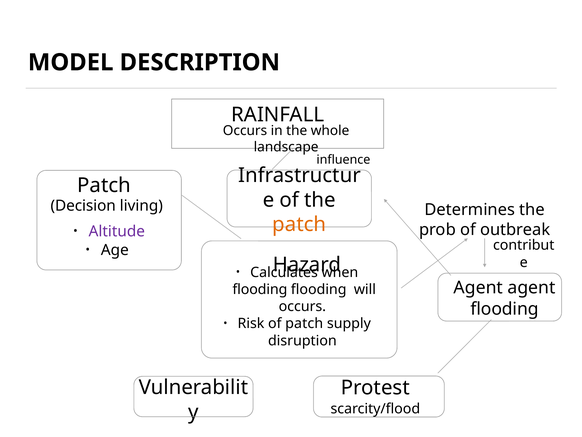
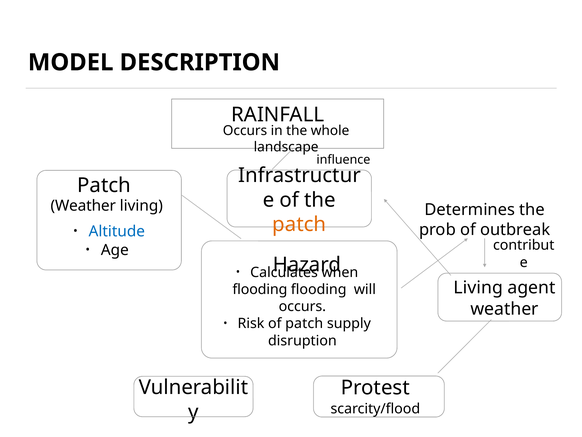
Decision: Decision -> Weather (83, 206)
Altitude colour: purple -> blue (117, 231)
Agent: Agent -> Living (478, 287)
flooding: flooding -> weather (505, 309)
